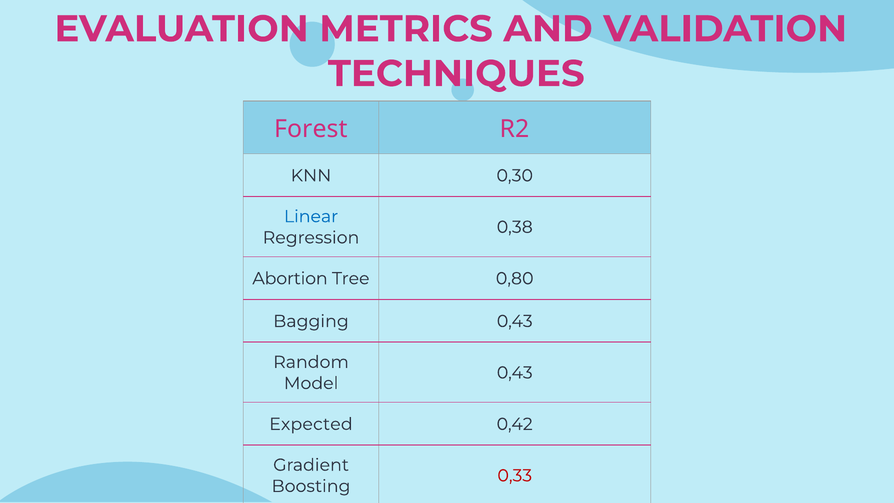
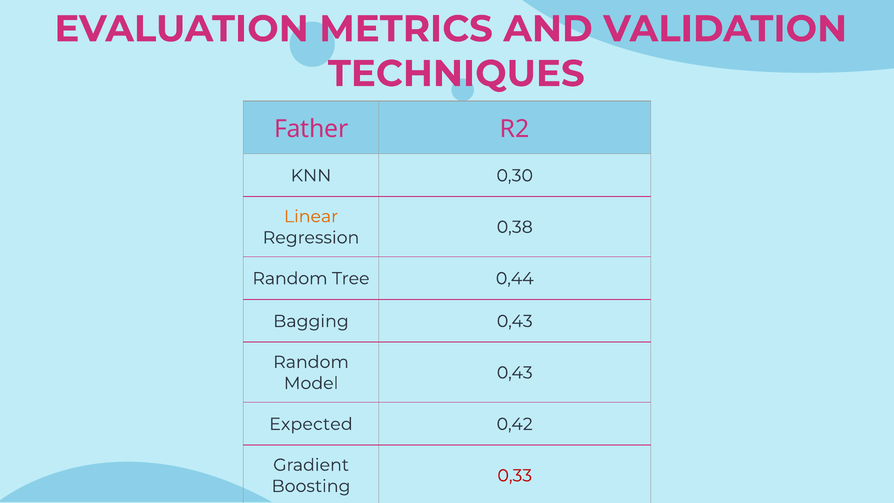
Forest: Forest -> Father (311, 129)
Linear colour: blue -> orange (311, 216)
Abortion: Abortion -> Random (290, 278)
0,80: 0,80 -> 0,44 (515, 278)
